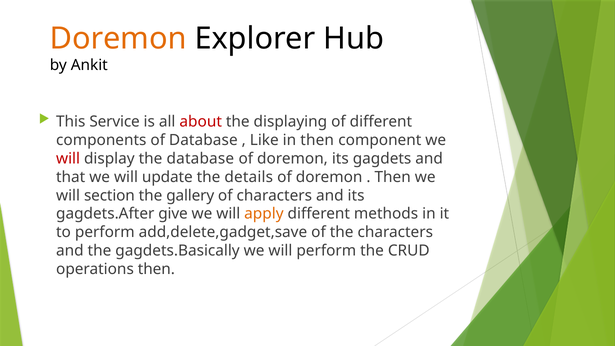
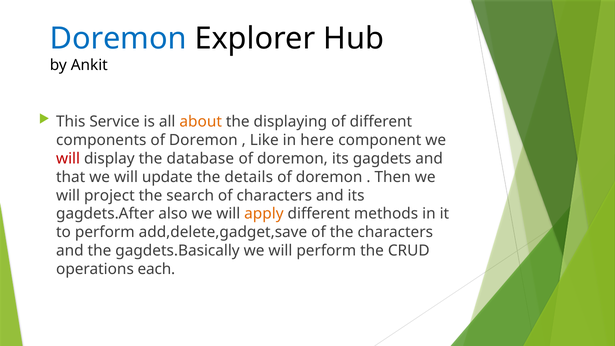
Doremon colour: orange -> blue (118, 39)
about colour: red -> orange (201, 122)
components of Database: Database -> Doremon (203, 140)
in then: then -> here (317, 140)
section: section -> project (109, 195)
gallery: gallery -> search (190, 195)
give: give -> also (173, 214)
operations then: then -> each (156, 269)
